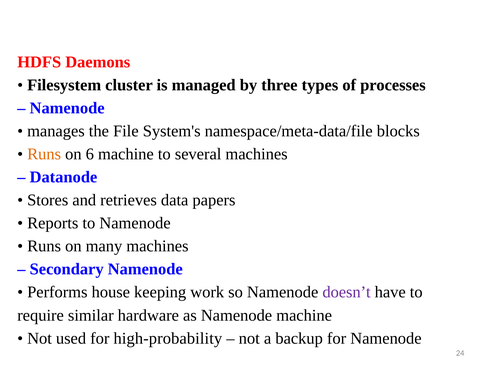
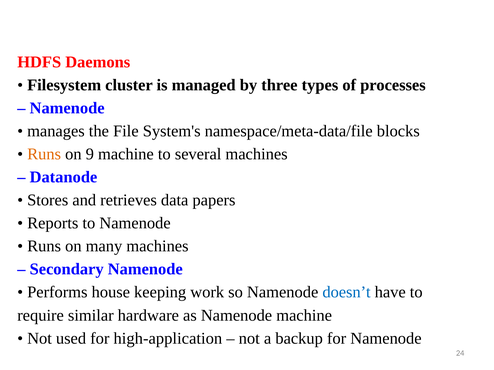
6: 6 -> 9 (90, 154)
doesn’t colour: purple -> blue (347, 293)
high-probability: high-probability -> high-application (168, 339)
